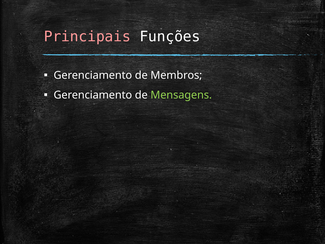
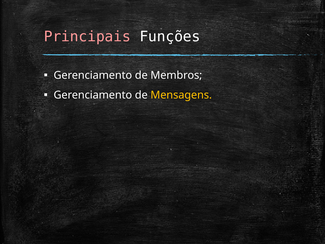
Mensagens colour: light green -> yellow (181, 95)
